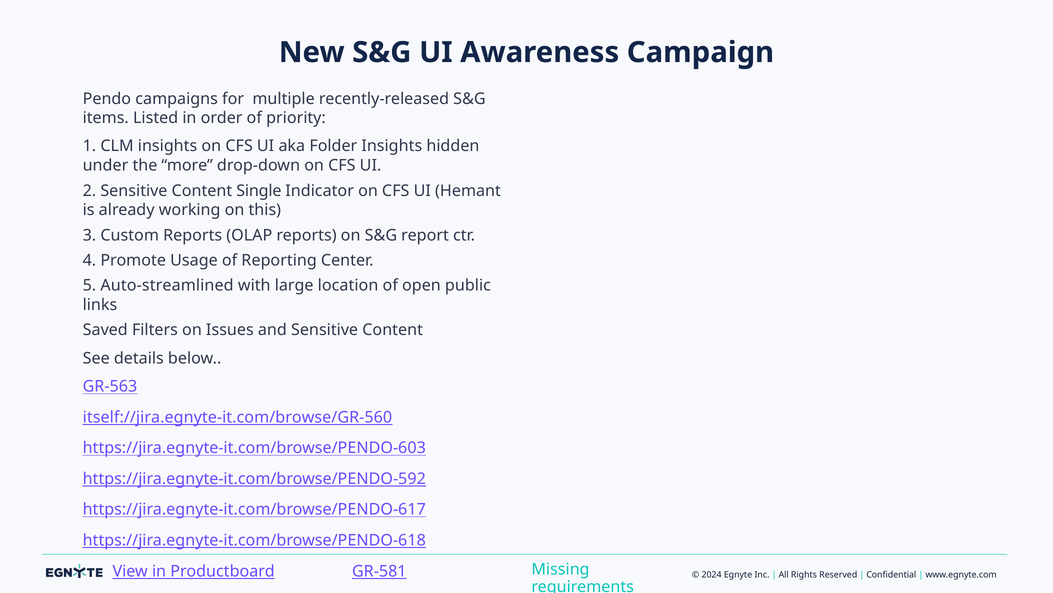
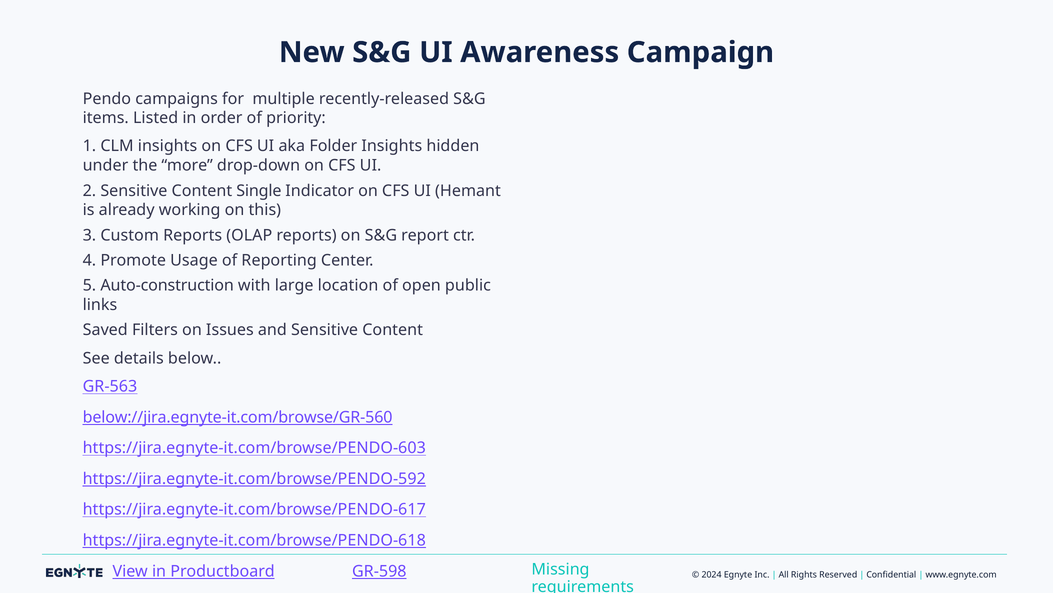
Auto-streamlined: Auto-streamlined -> Auto-construction (167, 285)
itself://jira.egnyte-it.com/browse/GR-560: itself://jira.egnyte-it.com/browse/GR-560 -> below://jira.egnyte-it.com/browse/GR-560 (238, 417)
GR-581: GR-581 -> GR-598 (379, 571)
